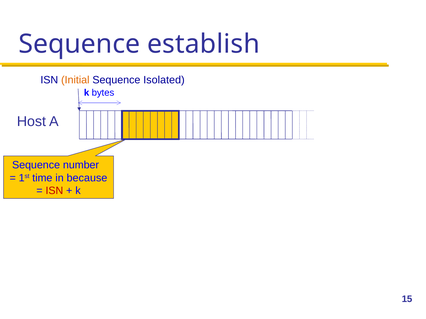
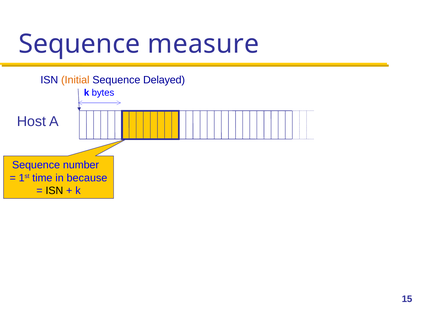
establish: establish -> measure (203, 44)
Isolated: Isolated -> Delayed (164, 80)
ISN colour: red -> black (54, 191)
